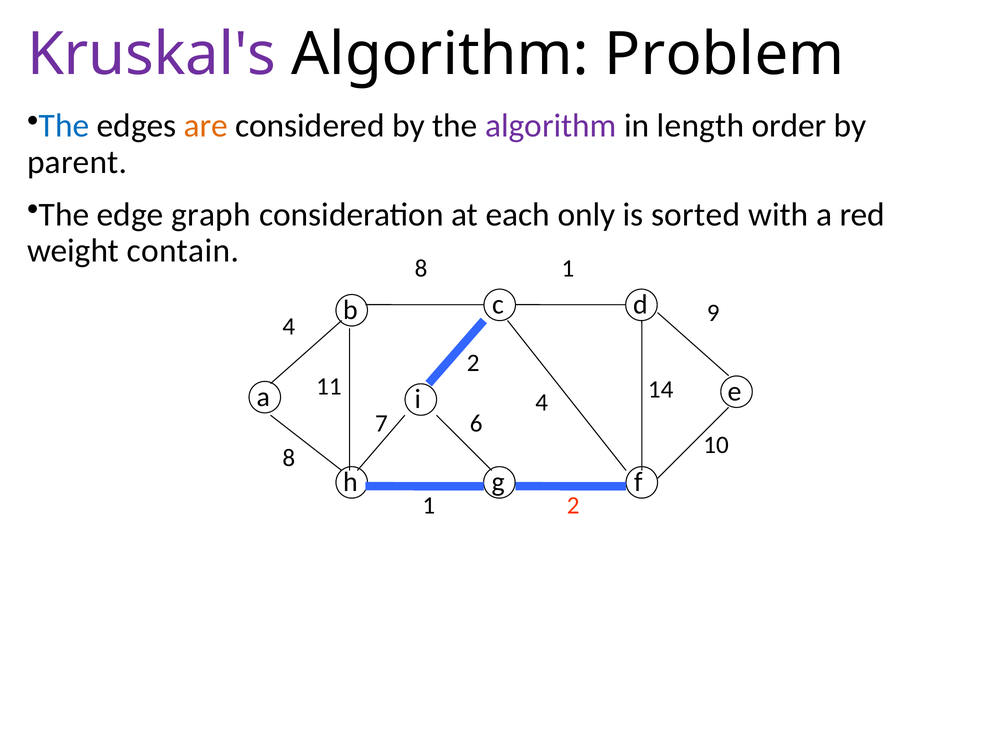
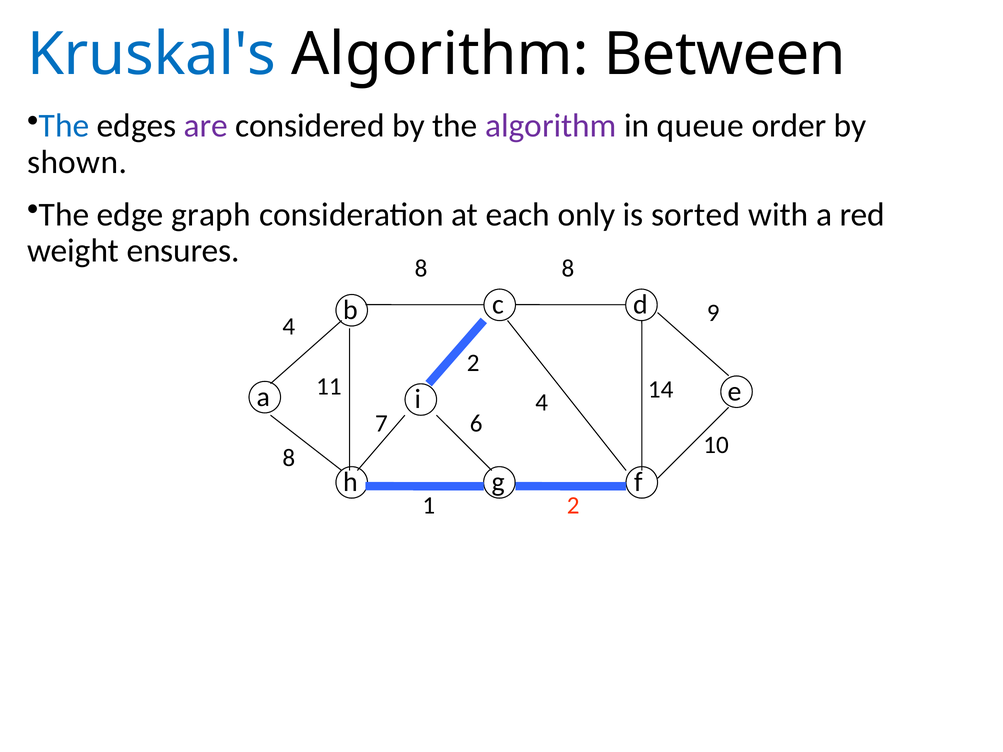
Kruskal's colour: purple -> blue (152, 55)
Problem: Problem -> Between (725, 55)
are colour: orange -> purple (206, 126)
length: length -> queue (700, 126)
parent: parent -> shown (77, 162)
contain: contain -> ensures (183, 251)
8 1: 1 -> 8 (568, 268)
